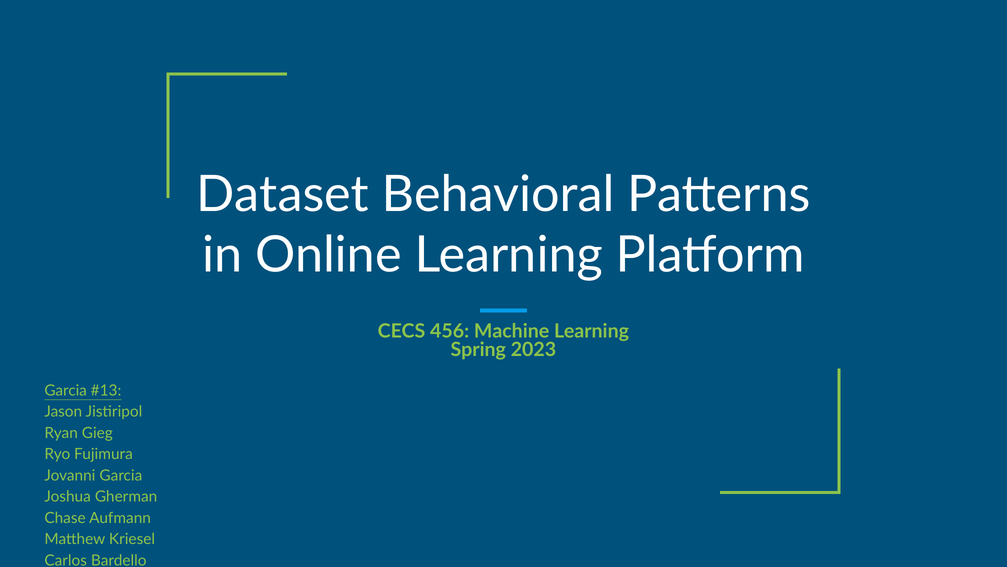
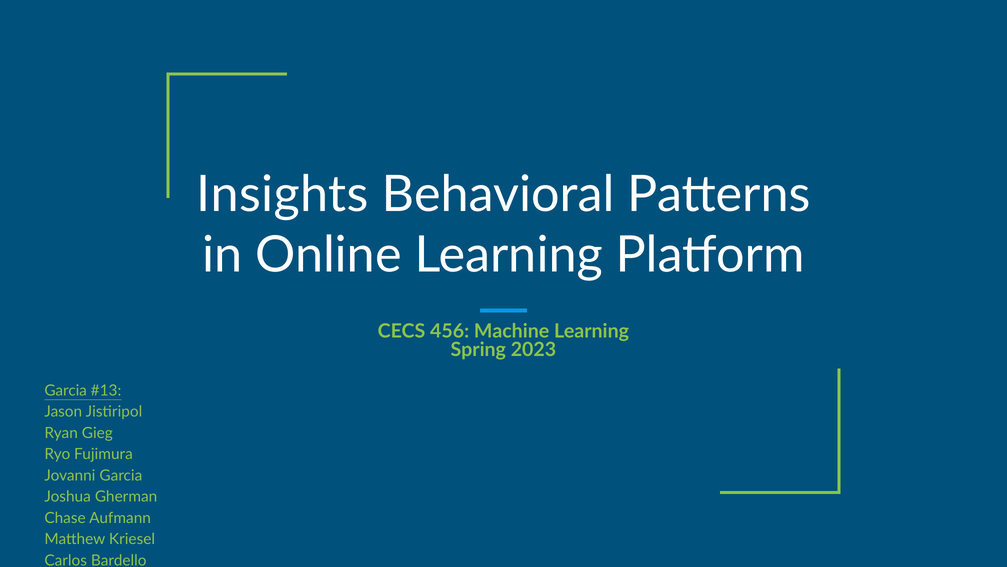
Dataset: Dataset -> Insights (282, 194)
